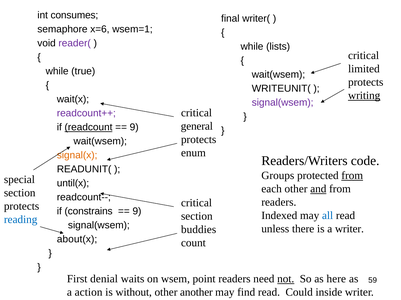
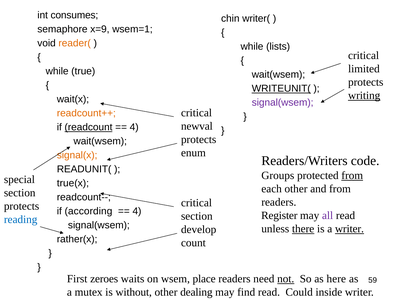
final: final -> chin (230, 19)
x=6: x=6 -> x=9 (100, 29)
reader( colour: purple -> orange (75, 43)
WRITEUNIT( underline: none -> present (281, 89)
readcount++ colour: purple -> orange (86, 114)
general: general -> newval (197, 126)
9: 9 -> 4 (134, 128)
until(x: until(x -> true(x (73, 184)
and underline: present -> none (318, 189)
constrains: constrains -> according (88, 212)
9: 9 -> 4 (137, 212)
Indexed: Indexed -> Register (279, 216)
all colour: blue -> purple (328, 216)
there underline: none -> present (303, 229)
writer underline: none -> present (349, 229)
buddies: buddies -> develop (199, 230)
about(x: about(x -> rather(x (77, 240)
denial: denial -> zeroes (104, 279)
point: point -> place (204, 279)
action: action -> mutex (89, 293)
another: another -> dealing (196, 293)
